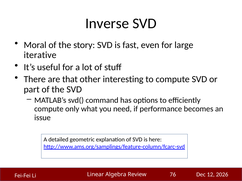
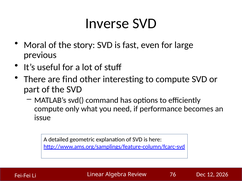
iterative: iterative -> previous (40, 55)
that: that -> find (70, 79)
